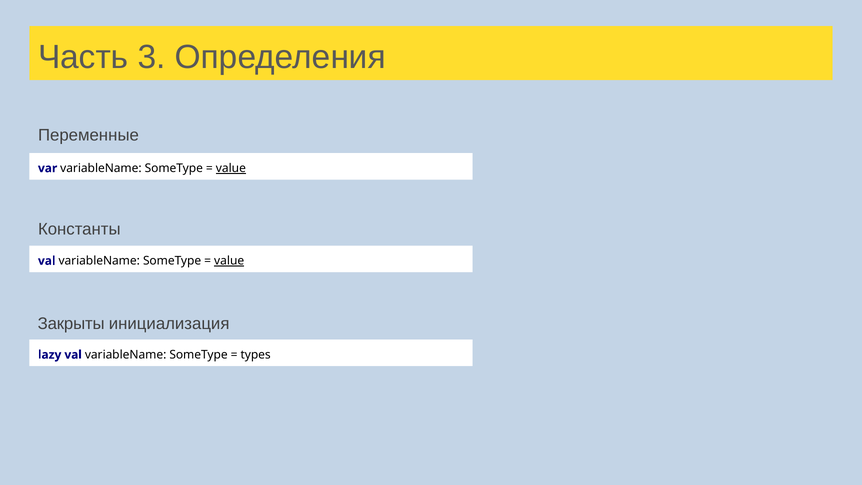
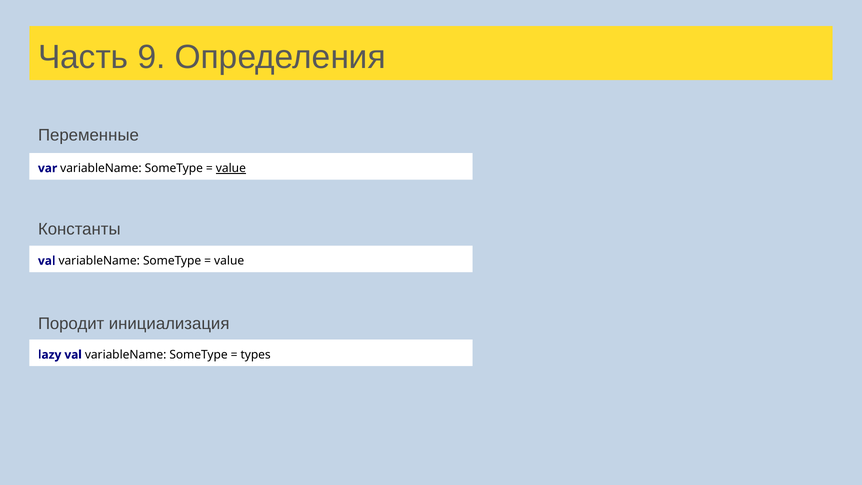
3: 3 -> 9 (152, 57)
value underline: present -> none (229, 261)
Закрыты: Закрыты -> Породит (71, 323)
